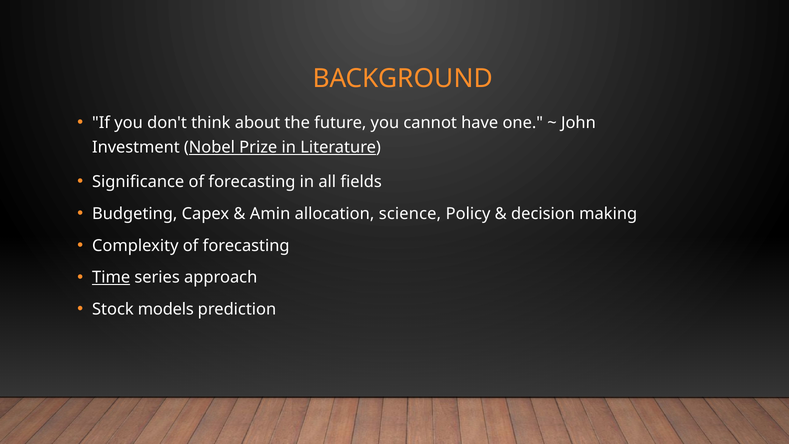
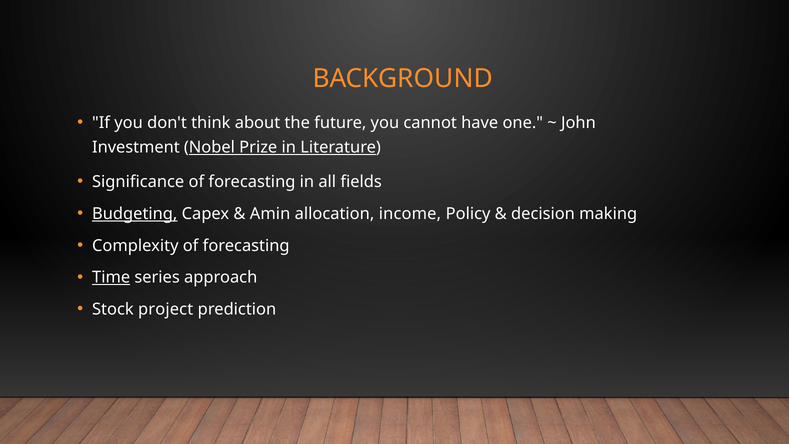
Budgeting underline: none -> present (135, 214)
science: science -> income (410, 214)
models: models -> project (166, 309)
